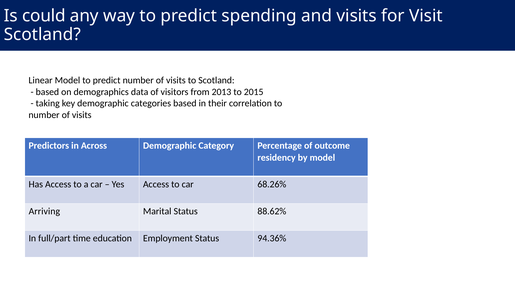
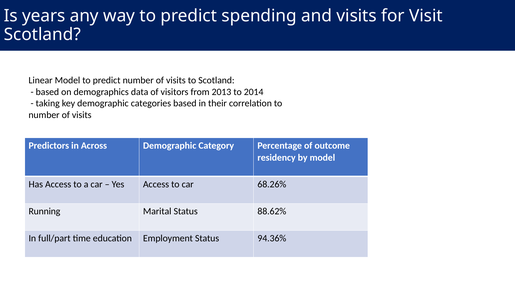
could: could -> years (44, 16)
2015: 2015 -> 2014 (254, 92)
Arriving: Arriving -> Running (44, 211)
